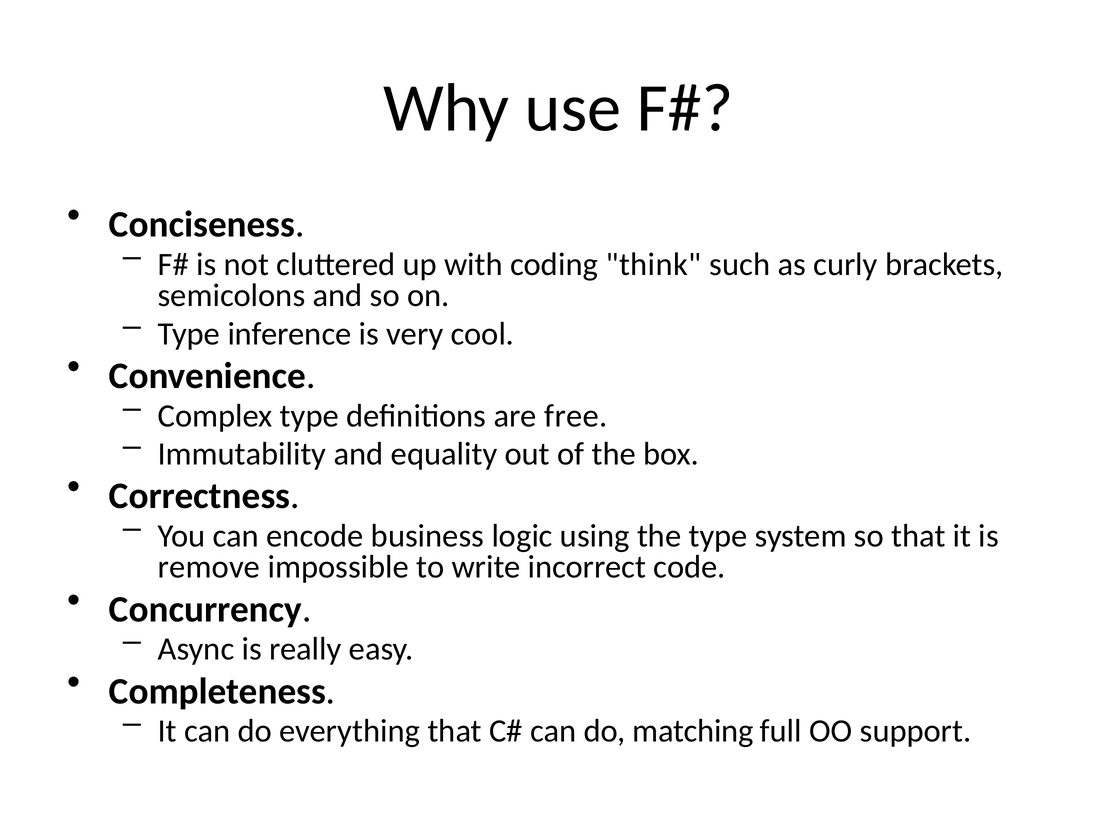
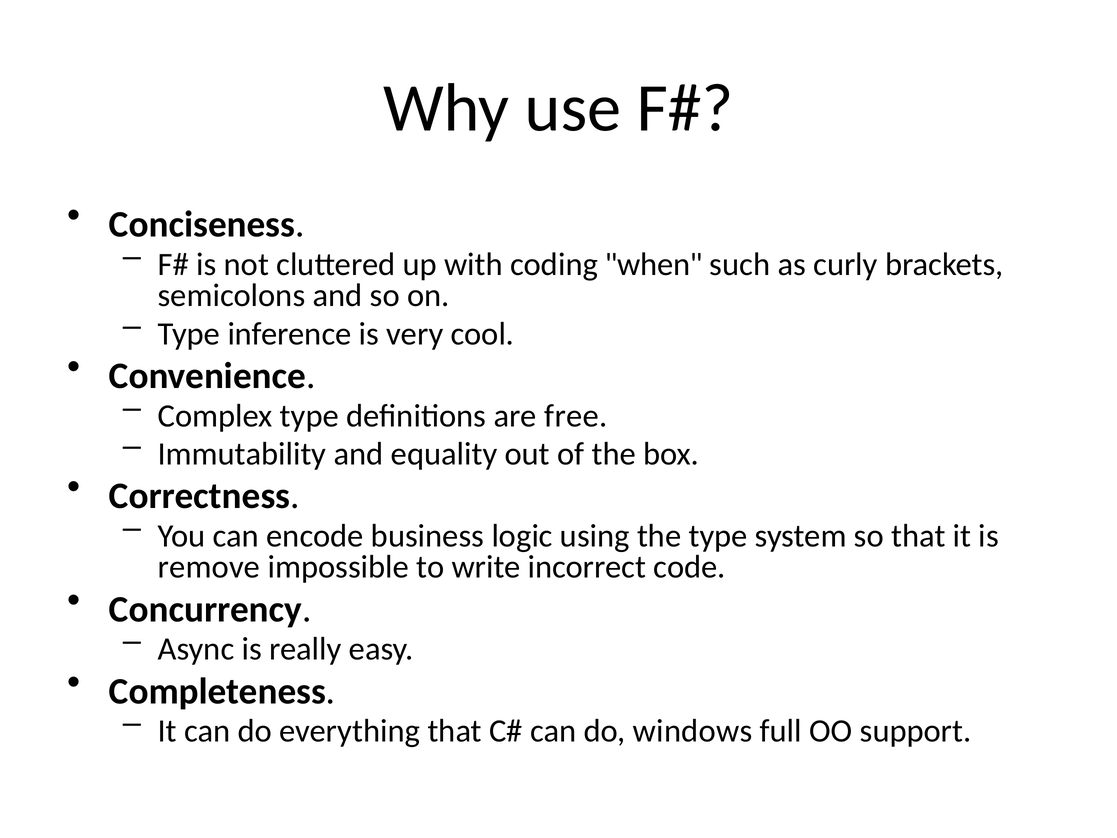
think: think -> when (654, 264)
matching: matching -> windows (693, 731)
